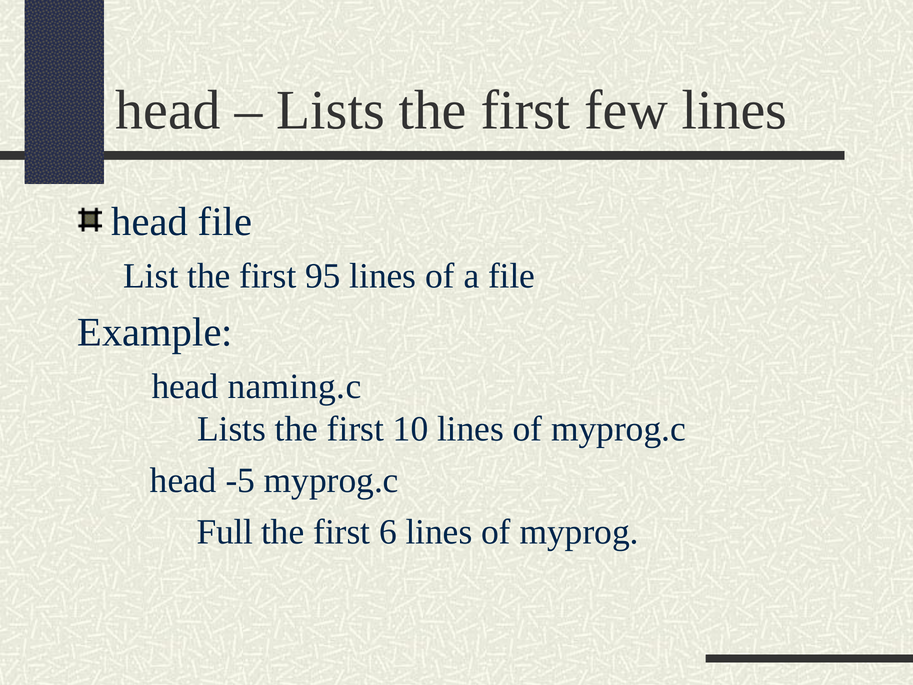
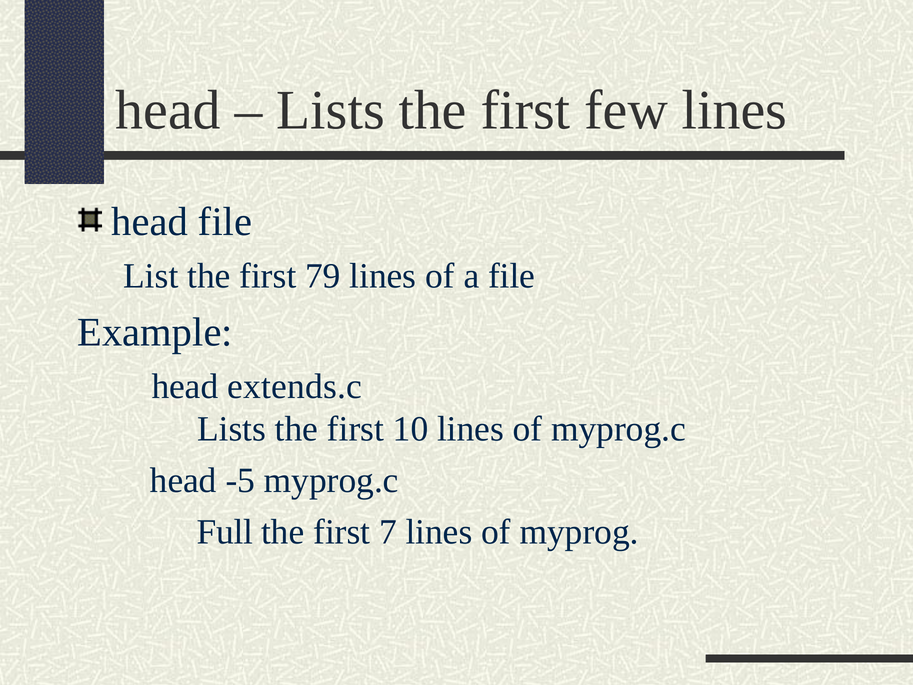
95: 95 -> 79 (323, 276)
naming.c: naming.c -> extends.c (295, 386)
6: 6 -> 7 (388, 532)
